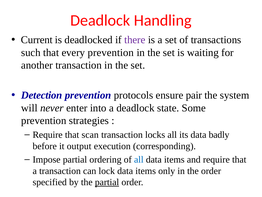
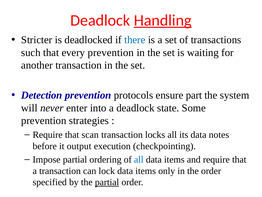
Handling underline: none -> present (163, 20)
Current: Current -> Stricter (37, 40)
there colour: purple -> blue (135, 40)
pair: pair -> part (194, 95)
badly: badly -> notes (219, 134)
corresponding: corresponding -> checkpointing (164, 146)
